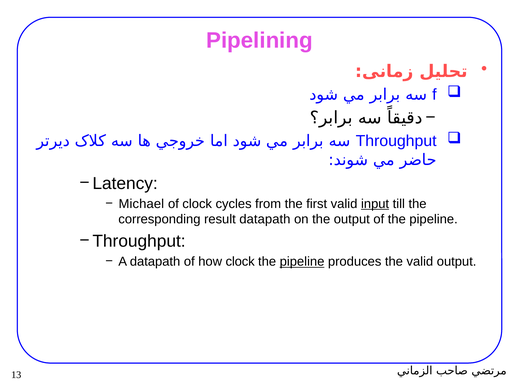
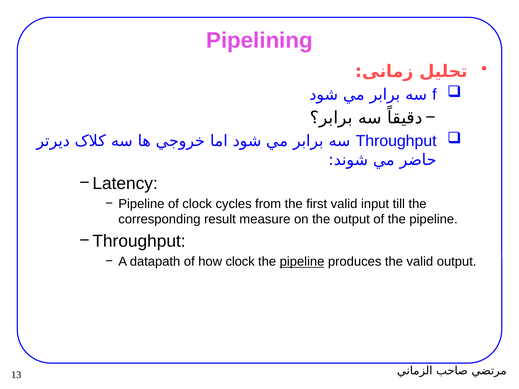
Michael: Michael -> Pipeline (141, 204)
input underline: present -> none (375, 204)
result datapath: datapath -> measure (265, 219)
